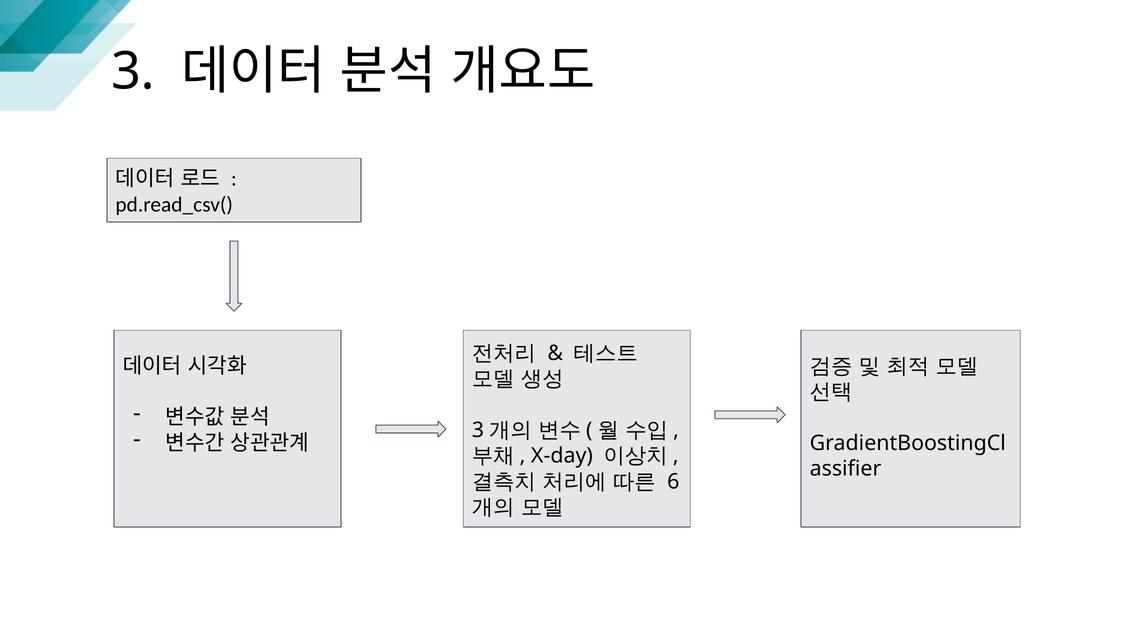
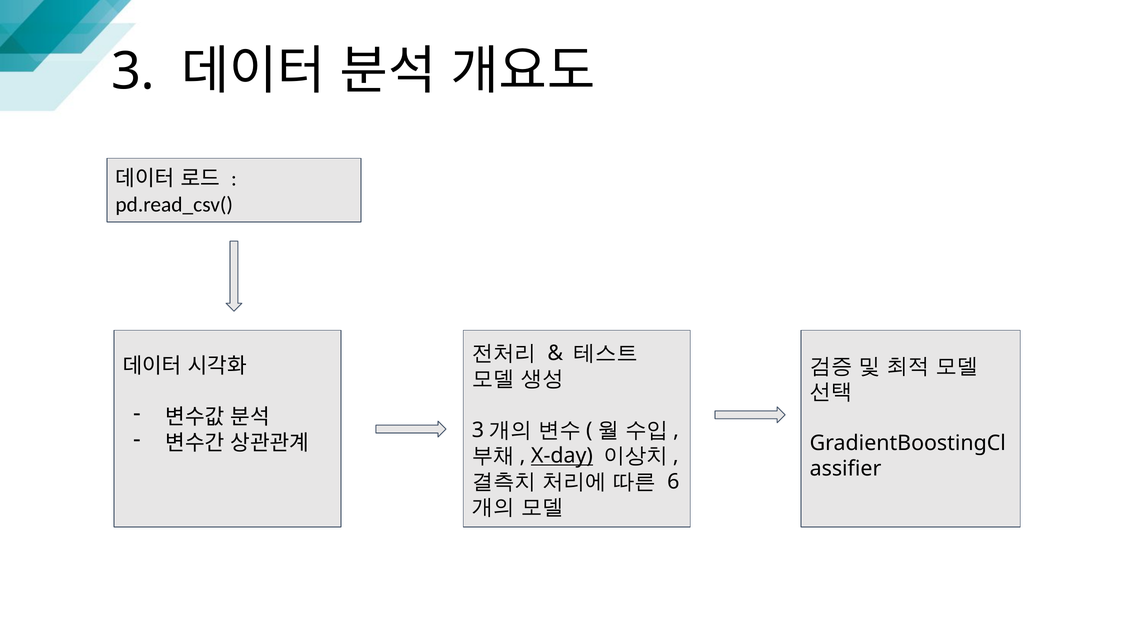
X-day underline: none -> present (562, 456)
